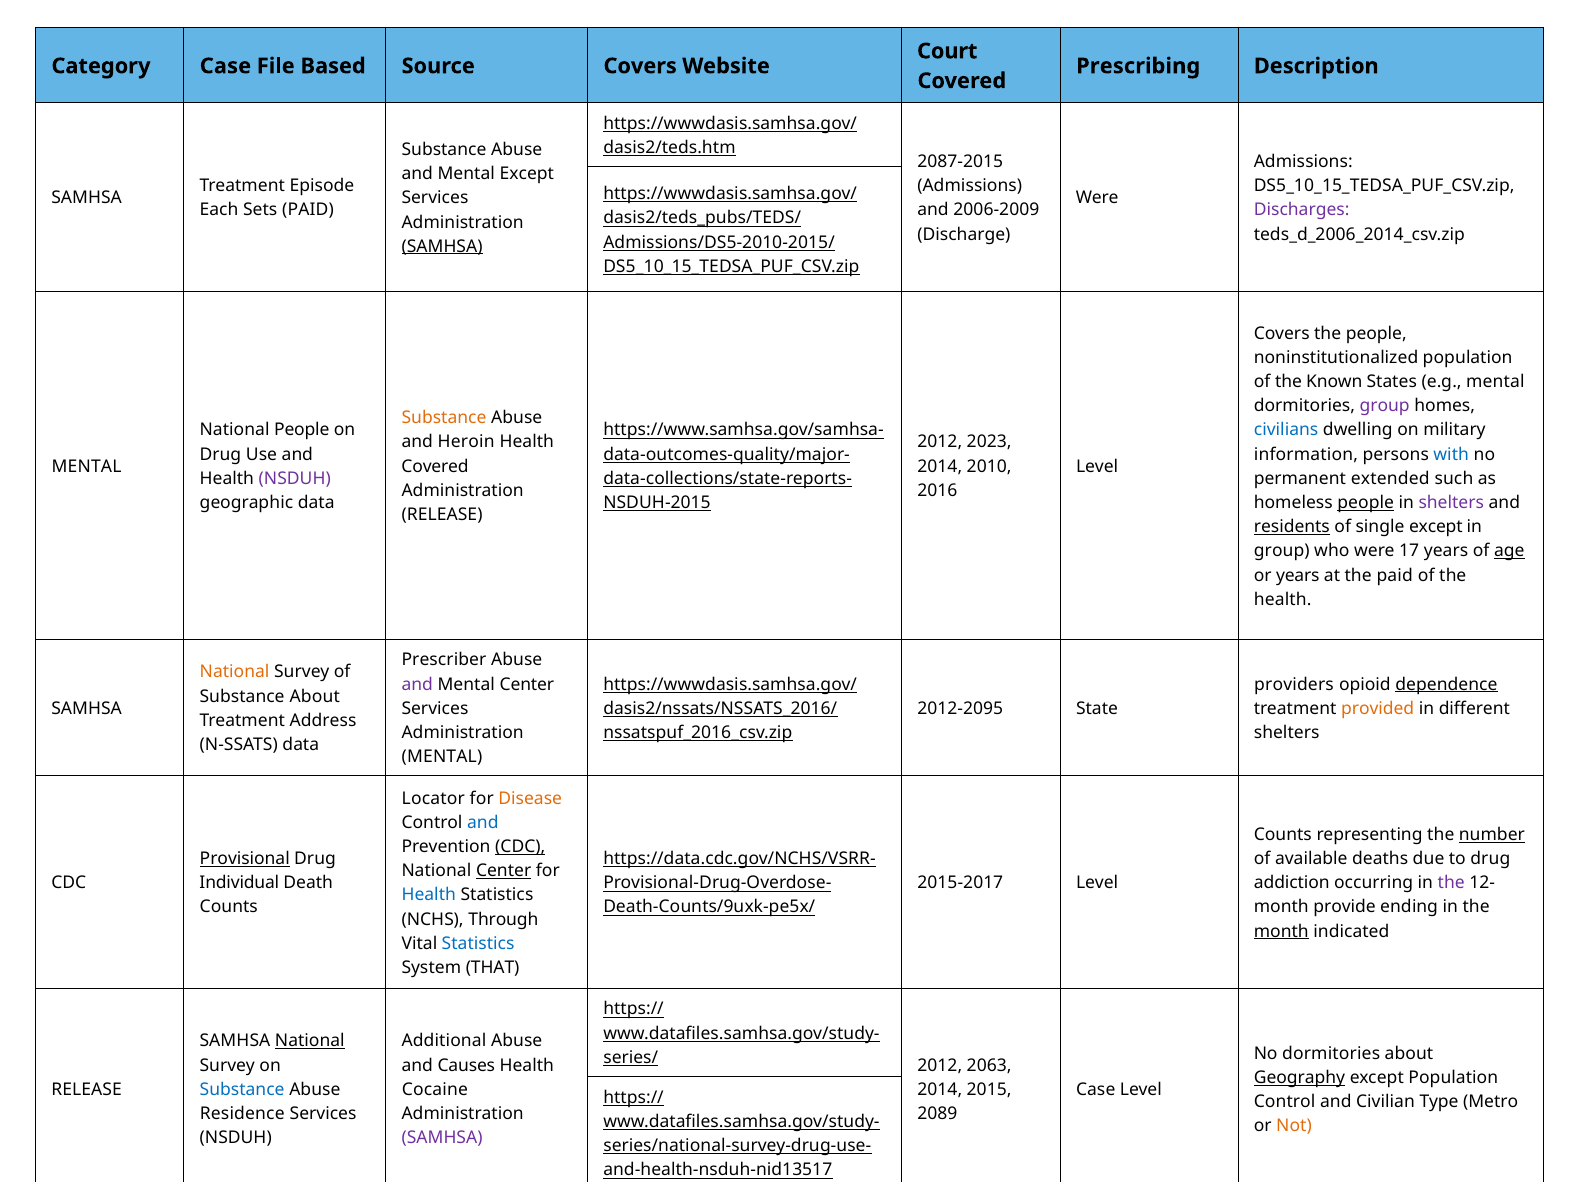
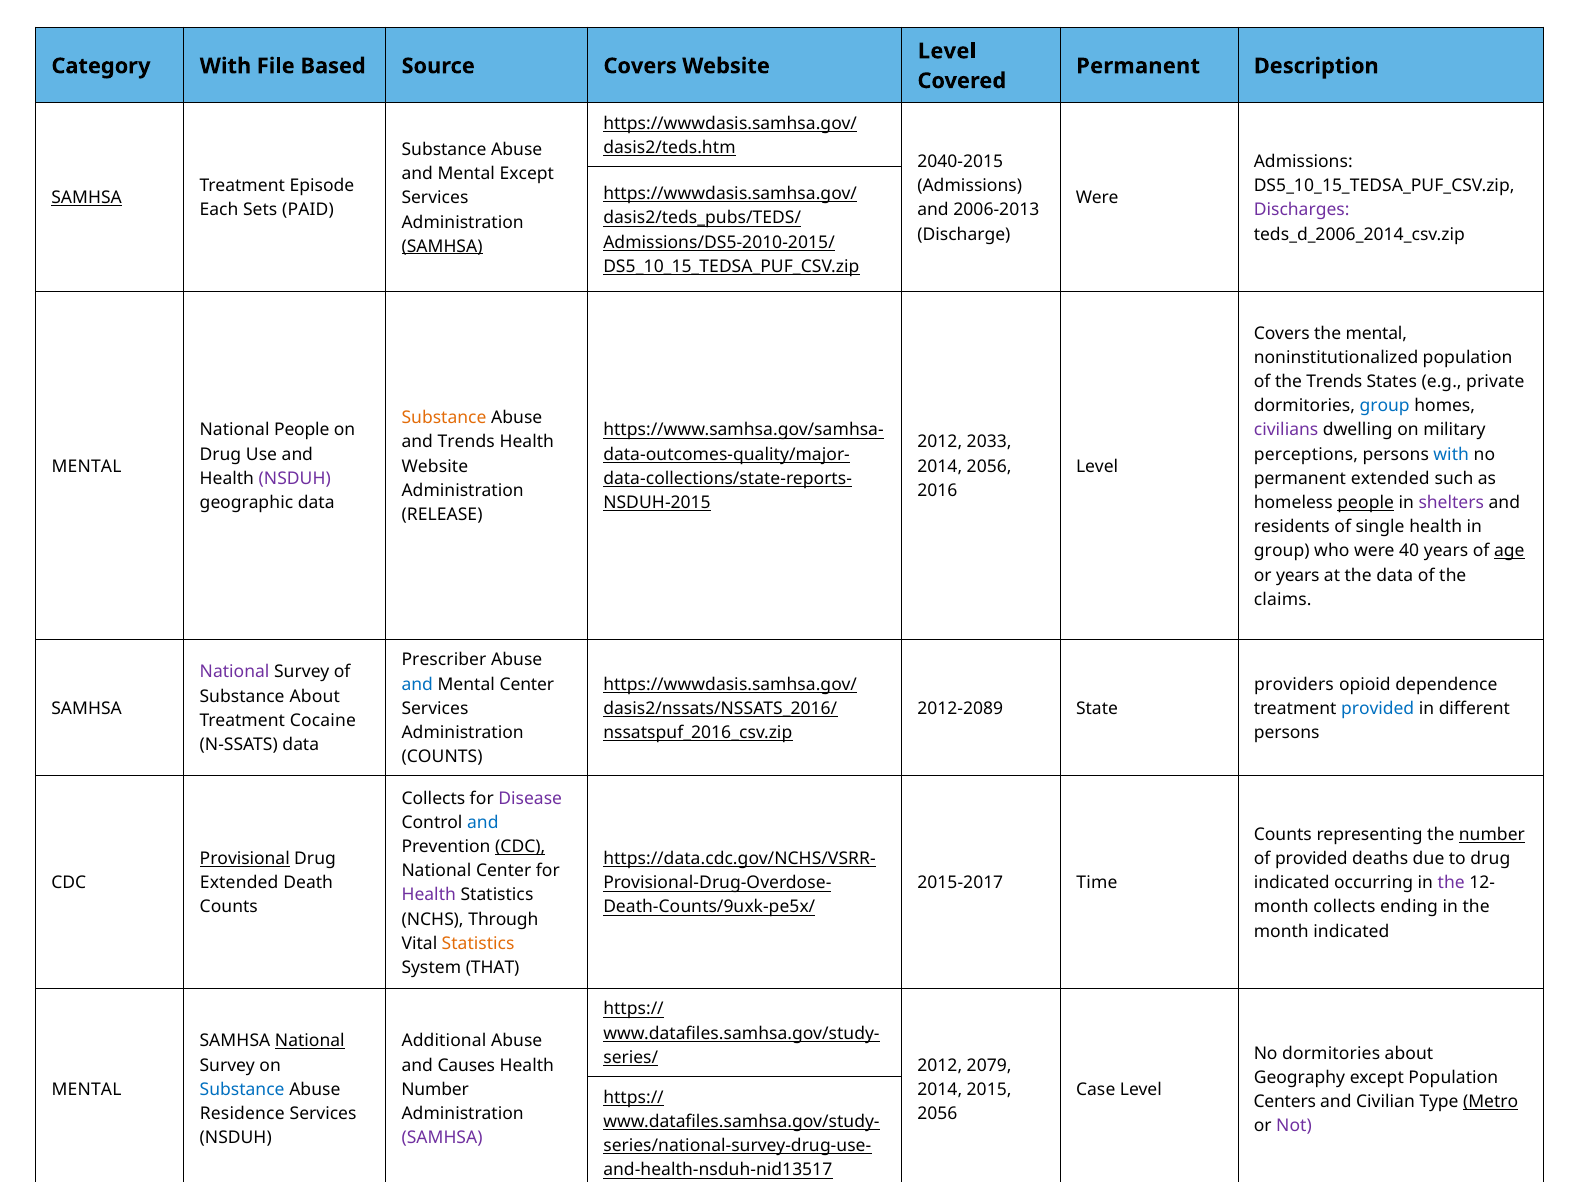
Court: Court -> Level (947, 51)
Category Case: Case -> With (225, 66)
Prescribing: Prescribing -> Permanent (1138, 66)
2087-2015: 2087-2015 -> 2040-2015 (960, 162)
SAMHSA underline: none -> present (87, 198)
2006-2009: 2006-2009 -> 2006-2013 (996, 210)
the people: people -> mental (1376, 333)
the Known: Known -> Trends (1334, 382)
e.g mental: mental -> private (1495, 382)
group colour: purple -> blue (1385, 406)
civilians colour: blue -> purple (1286, 430)
and Heroin: Heroin -> Trends (466, 442)
2023: 2023 -> 2033 (989, 442)
information: information -> perceptions (1306, 454)
Covered: Covered -> Website (435, 466)
2014 2010: 2010 -> 2056 (989, 466)
residents underline: present -> none (1292, 527)
single except: except -> health (1436, 527)
17: 17 -> 40 (1409, 551)
the paid: paid -> data (1395, 575)
health: health -> claims (1283, 599)
National colour: orange -> purple (235, 672)
and colour: purple -> blue (417, 684)
dependence underline: present -> none (1446, 684)
2012-2095: 2012-2095 -> 2012-2089 (960, 709)
provided colour: orange -> blue (1378, 709)
Address: Address -> Cocaine (323, 721)
shelters: shelters -> persons (1287, 733)
MENTAL: MENTAL -> COUNTS (442, 757)
Locator: Locator -> Collects (433, 798)
Disease colour: orange -> purple (530, 798)
of available: available -> provided (1311, 859)
Center underline: present -> none (504, 871)
Individual: Individual -> Extended (239, 883)
2015-2017 Level: Level -> Time (1097, 883)
addiction: addiction -> indicated (1292, 883)
Health colour: blue -> purple (429, 895)
month provide: provide -> collects (1345, 907)
month underline: present -> none (1281, 931)
Statistics colour: blue -> orange (478, 943)
2063: 2063 -> 2079 (989, 1065)
Geography underline: present -> none (1299, 1078)
RELEASE: RELEASE -> MENTAL (87, 1090)
Cocaine: Cocaine -> Number (435, 1090)
Control: Control -> Centers (1285, 1102)
Metro underline: none -> present (1491, 1102)
2089: 2089 -> 2056 (937, 1114)
Not colour: orange -> purple (1294, 1126)
